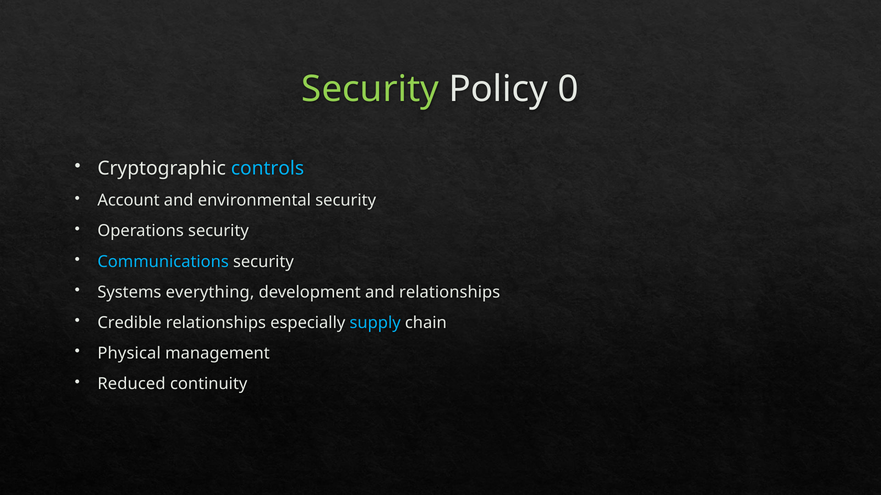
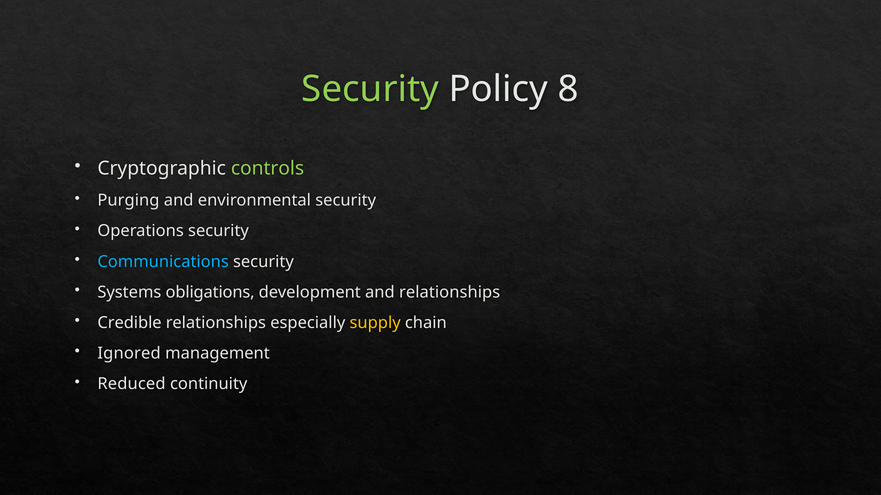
0: 0 -> 8 (568, 89)
controls colour: light blue -> light green (268, 169)
Account: Account -> Purging (128, 201)
everything: everything -> obligations (210, 292)
supply colour: light blue -> yellow (375, 323)
Physical: Physical -> Ignored (129, 354)
